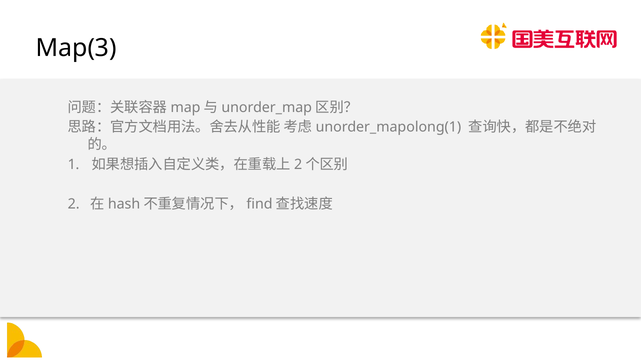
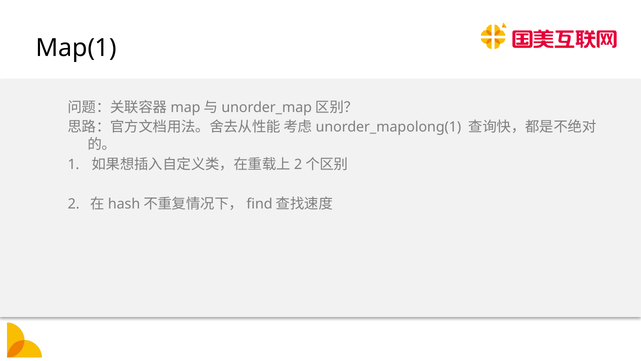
Map(3: Map(3 -> Map(1 (76, 48)
